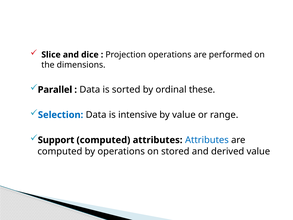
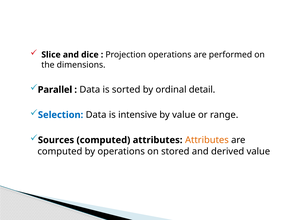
these: these -> detail (202, 90)
Support: Support -> Sources (56, 140)
Attributes colour: blue -> orange (207, 140)
